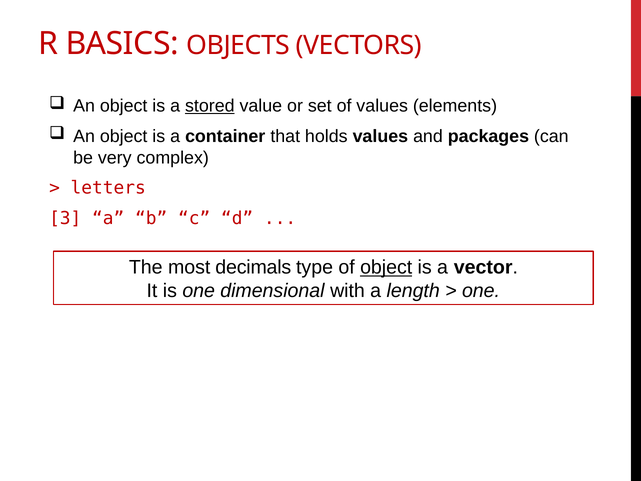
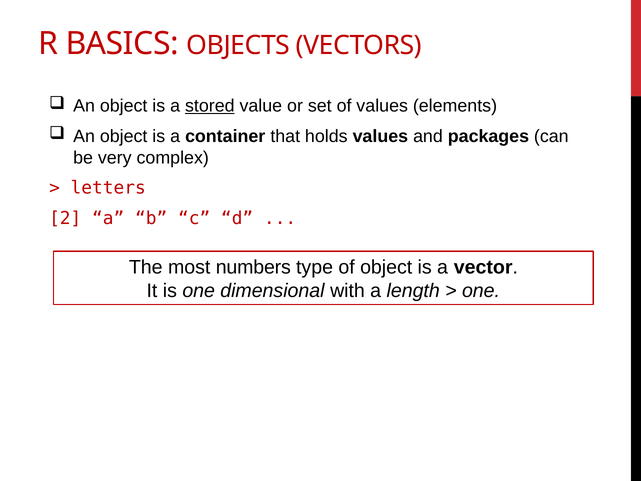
3: 3 -> 2 (65, 218)
decimals: decimals -> numbers (253, 267)
object underline: present -> none (386, 267)
